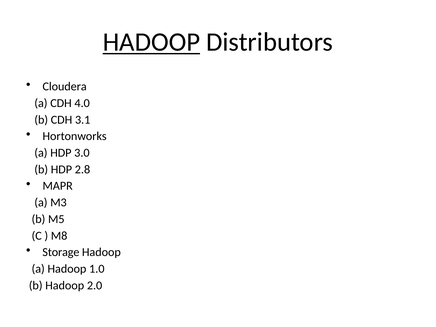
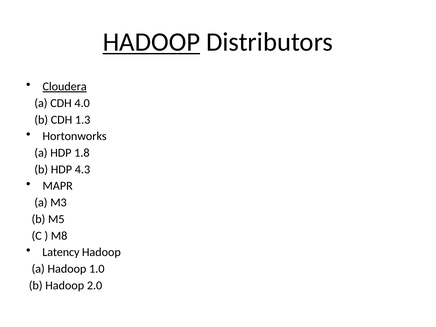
Cloudera underline: none -> present (65, 87)
3.1: 3.1 -> 1.3 (83, 120)
3.0: 3.0 -> 1.8 (82, 153)
2.8: 2.8 -> 4.3 (82, 169)
Storage: Storage -> Latency (61, 252)
